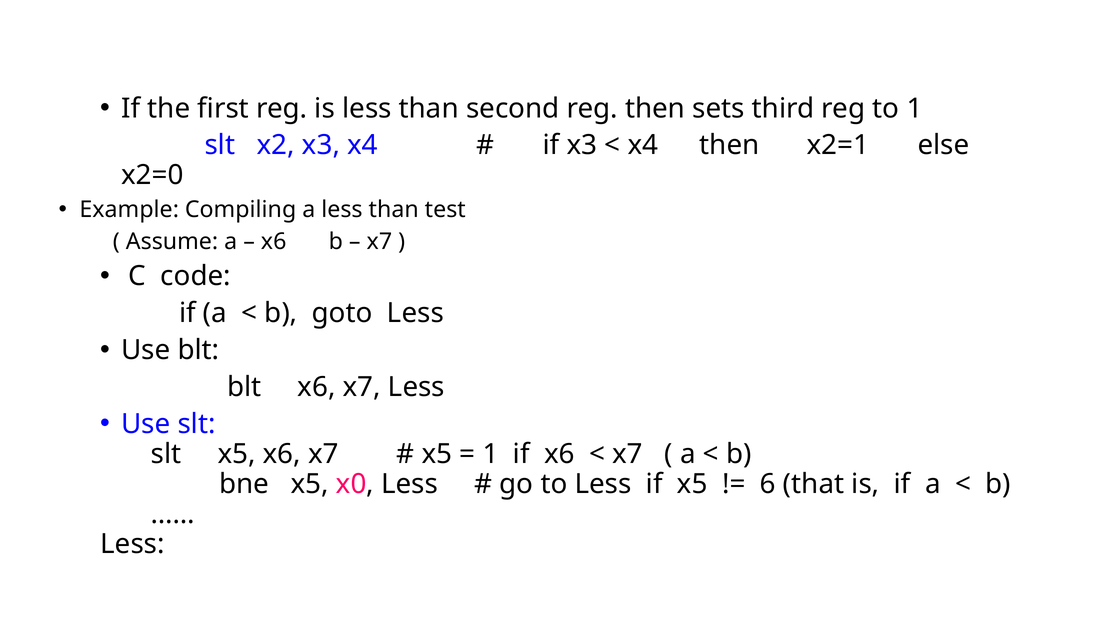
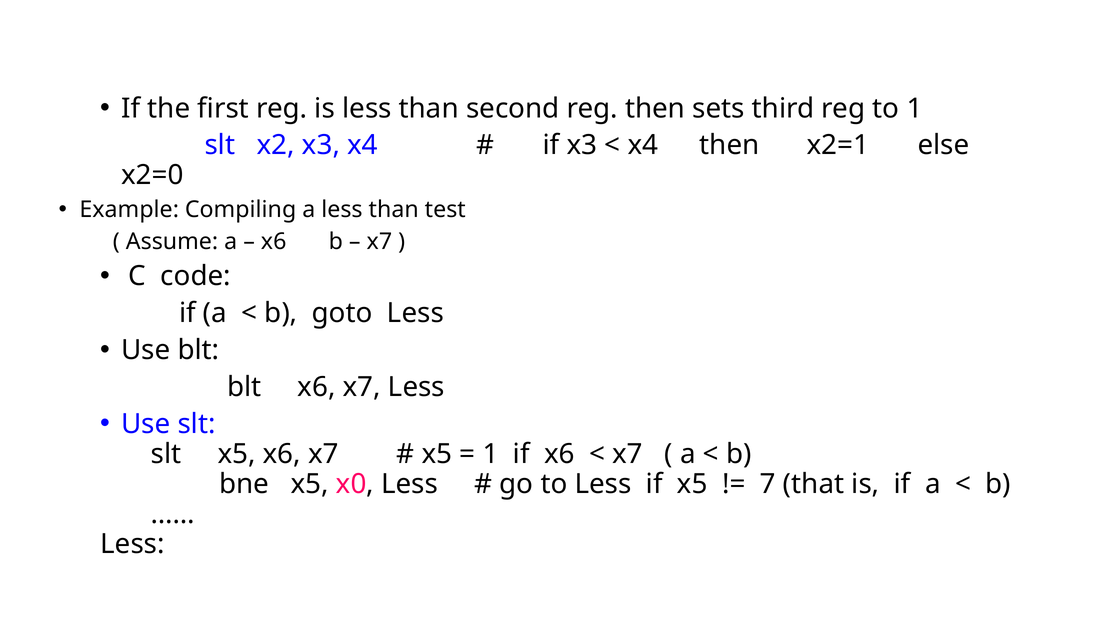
6: 6 -> 7 (768, 484)
